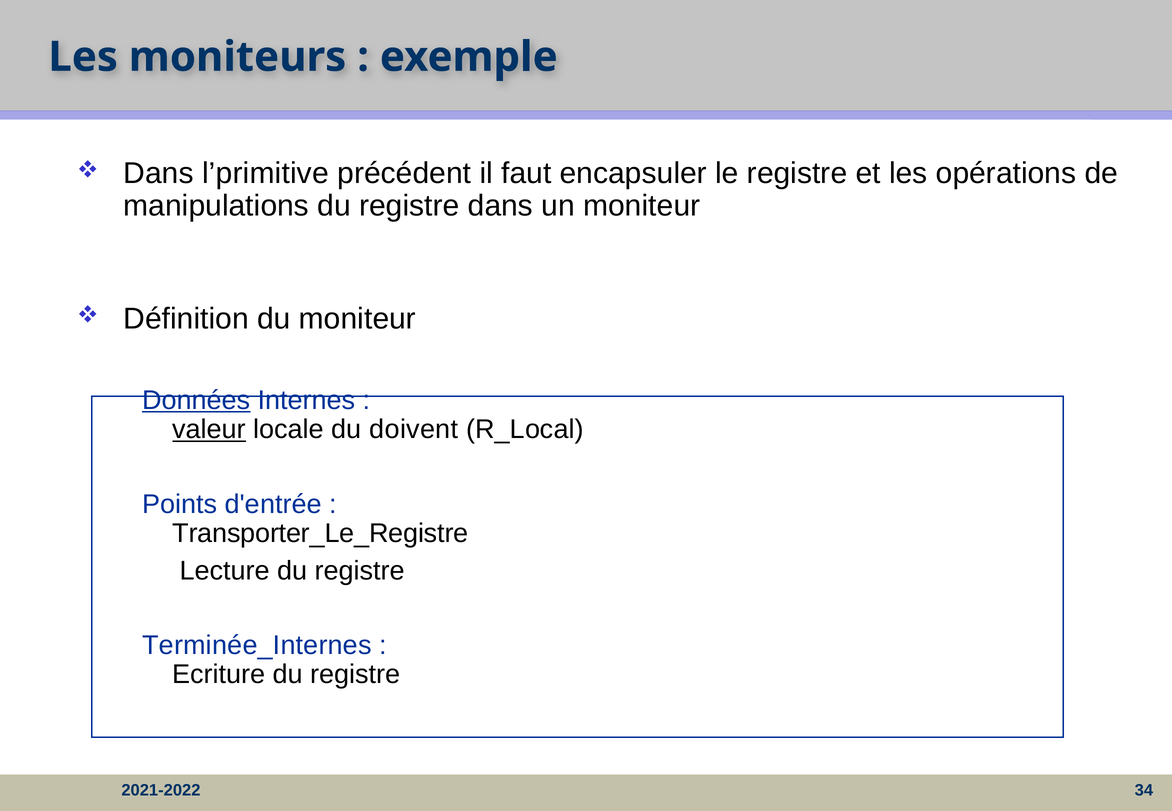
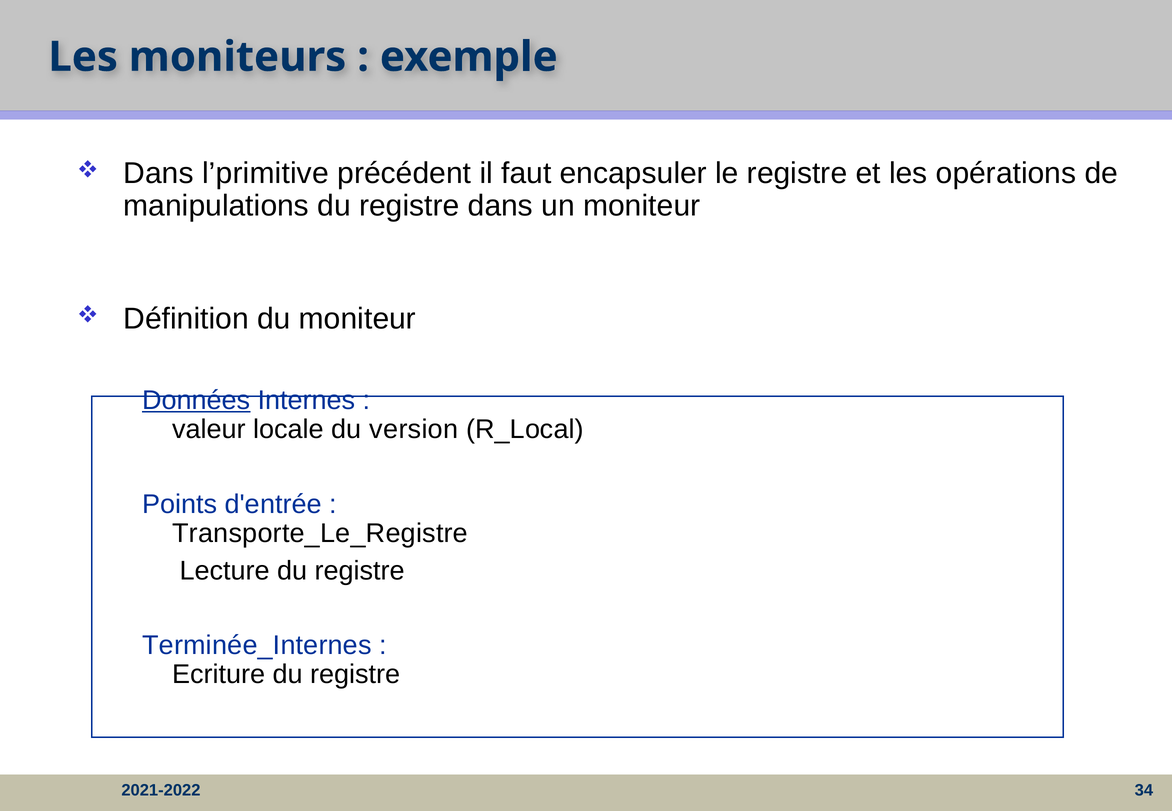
valeur underline: present -> none (209, 430)
doivent: doivent -> version (414, 430)
Transporter_Le_Registre: Transporter_Le_Registre -> Transporte_Le_Registre (320, 534)
